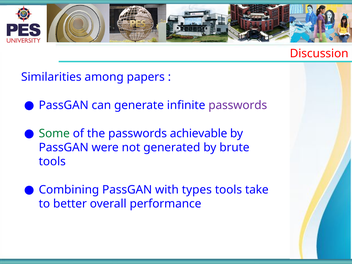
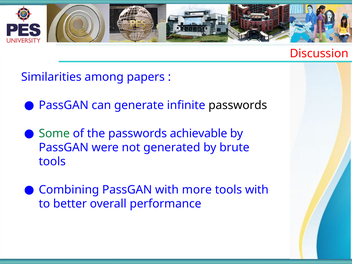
passwords colour: purple -> black (238, 105)
types: types -> more (197, 190)
tools take: take -> with (257, 190)
